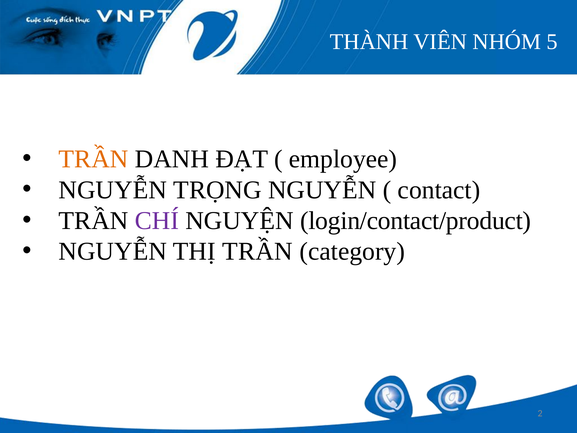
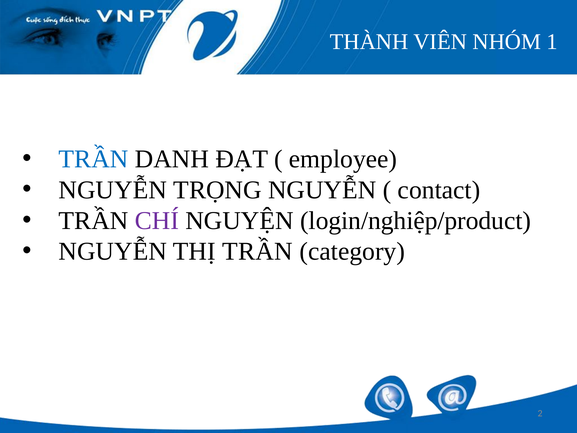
5: 5 -> 1 (552, 42)
TRẦN colour: orange -> blue (94, 159)
login/contact/product: login/contact/product -> login/nghiệp/product (416, 221)
